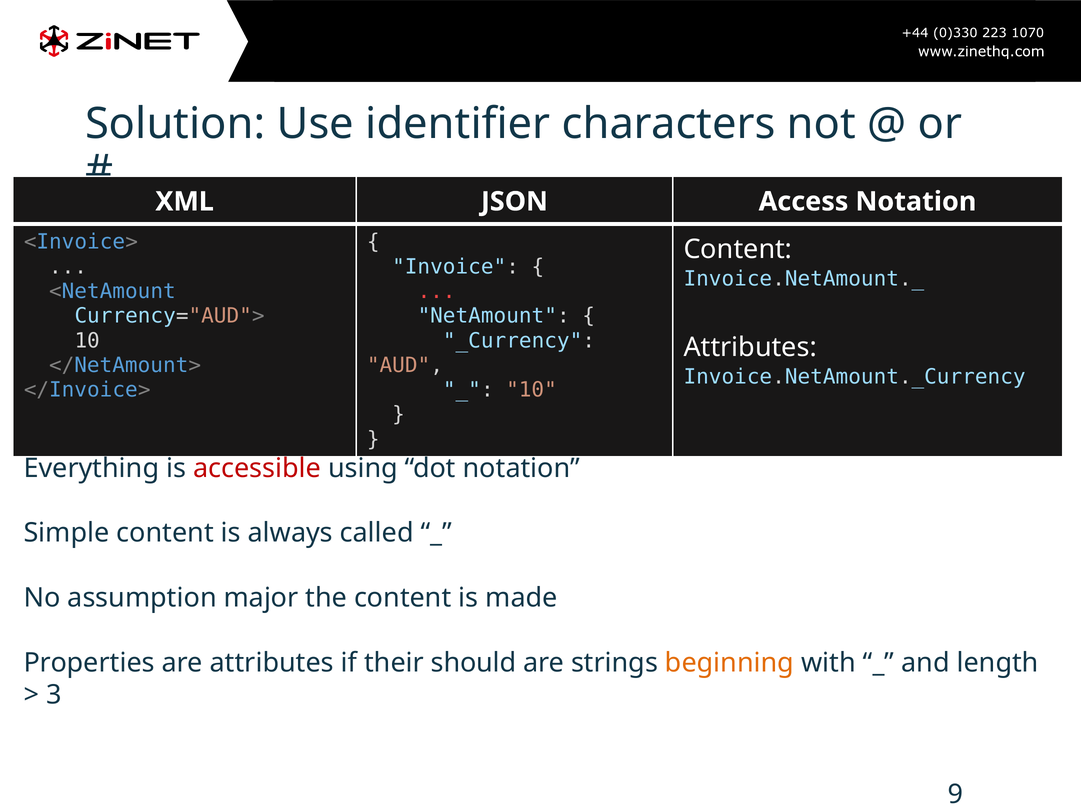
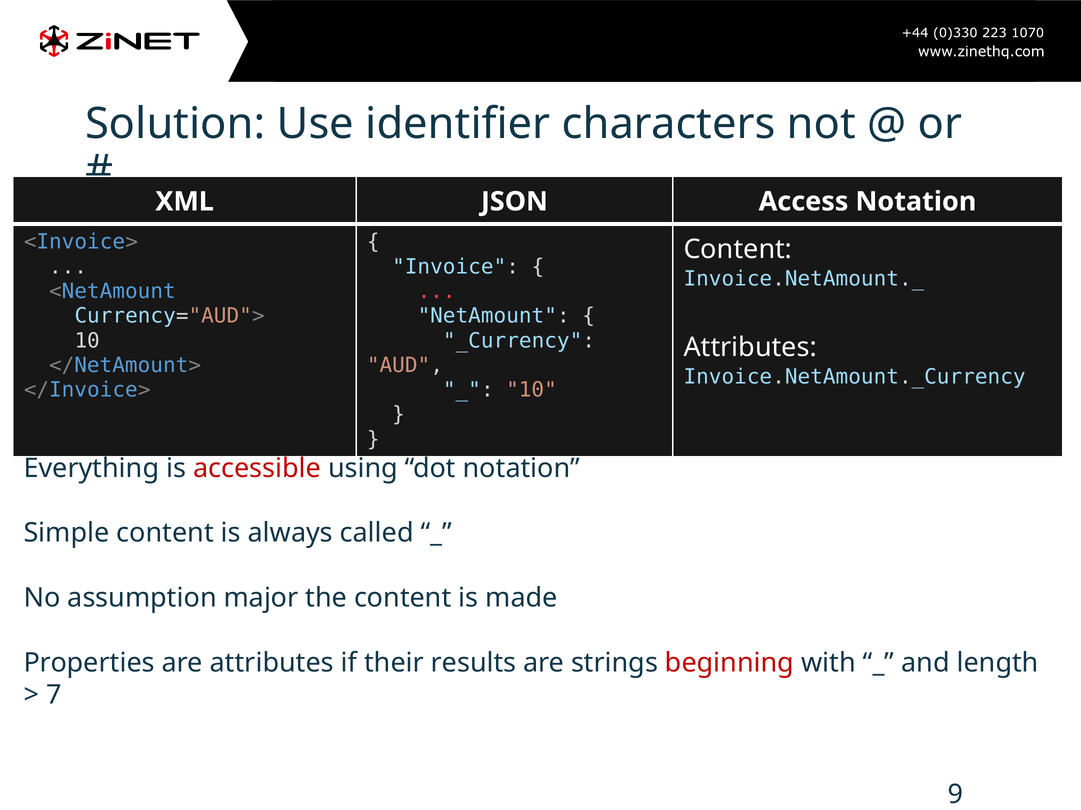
should: should -> results (474, 663)
beginning colour: orange -> red (730, 663)
3: 3 -> 7 (54, 696)
